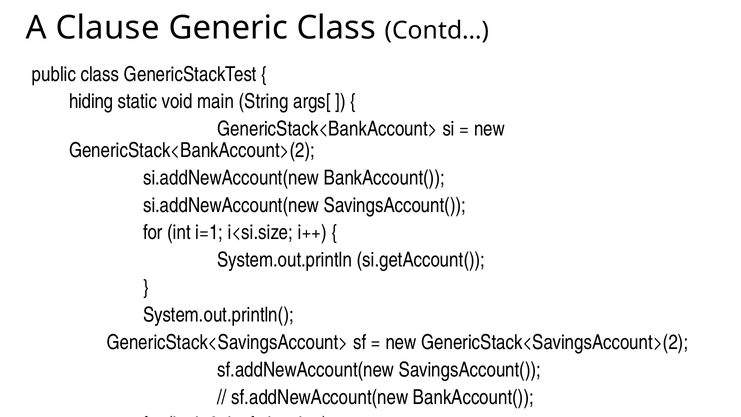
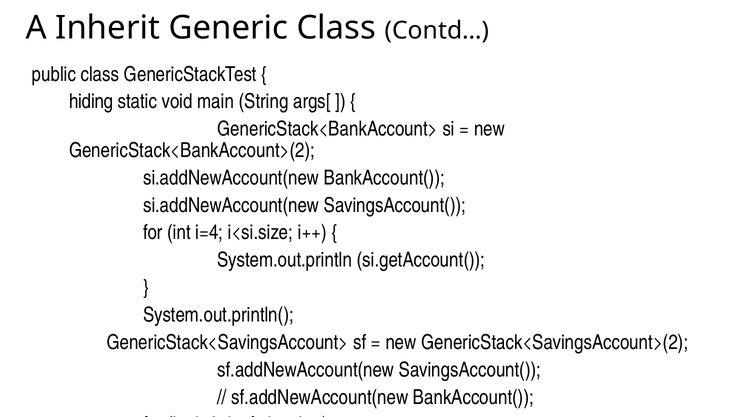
Clause: Clause -> Inherit (108, 28)
i=1: i=1 -> i=4 (209, 233)
